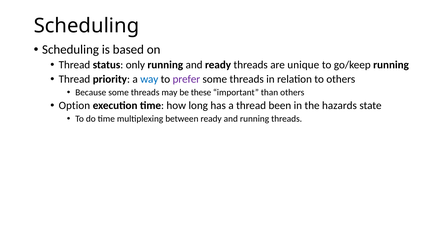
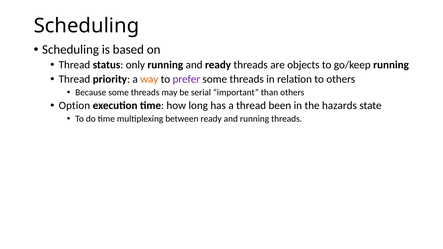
unique: unique -> objects (303, 65)
way colour: blue -> orange (149, 79)
these: these -> serial (201, 92)
